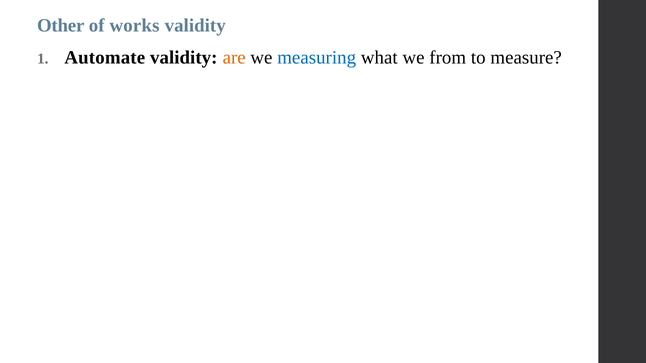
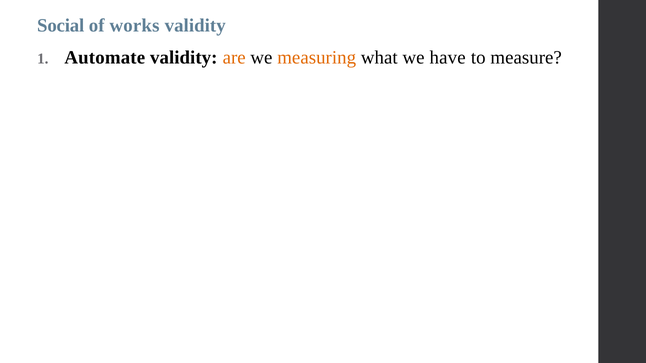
Other: Other -> Social (61, 25)
measuring colour: blue -> orange (317, 58)
from: from -> have (448, 58)
